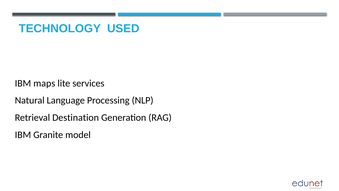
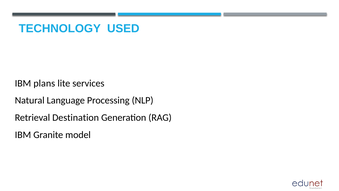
maps: maps -> plans (44, 83)
